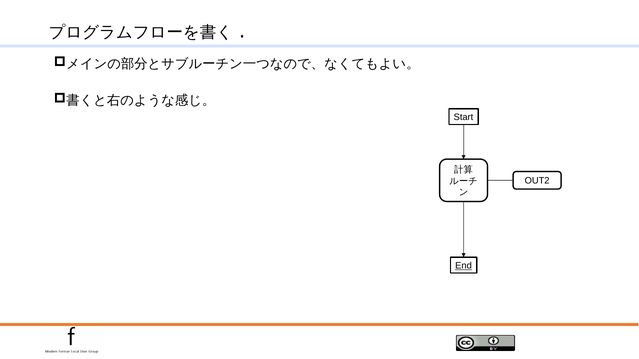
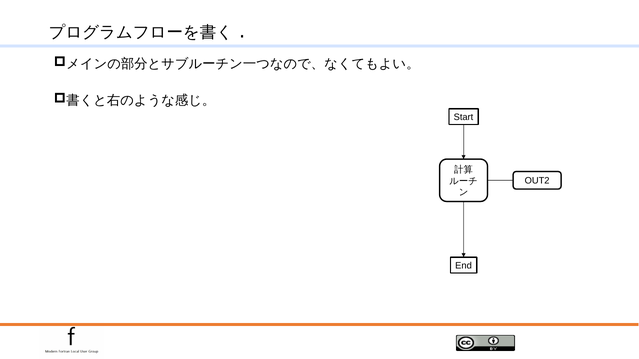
End underline: present -> none (464, 266)
